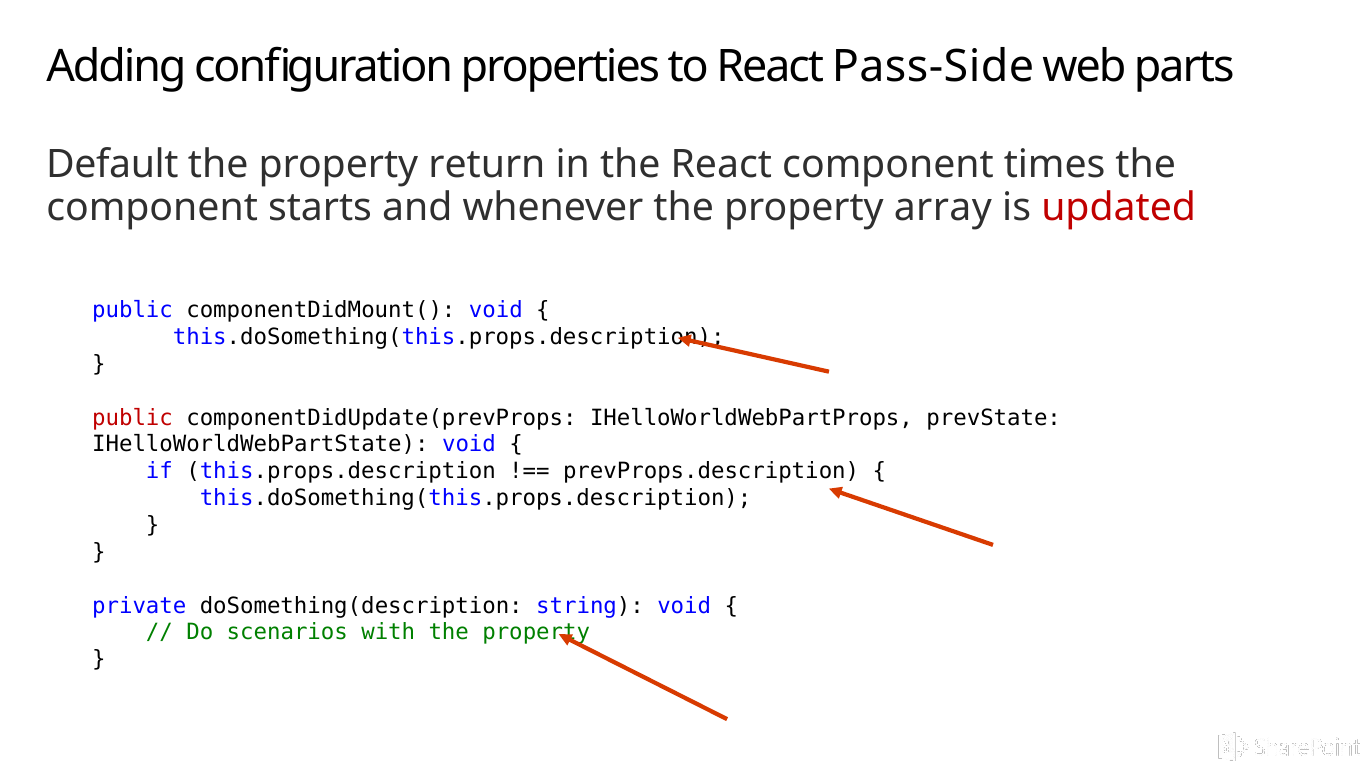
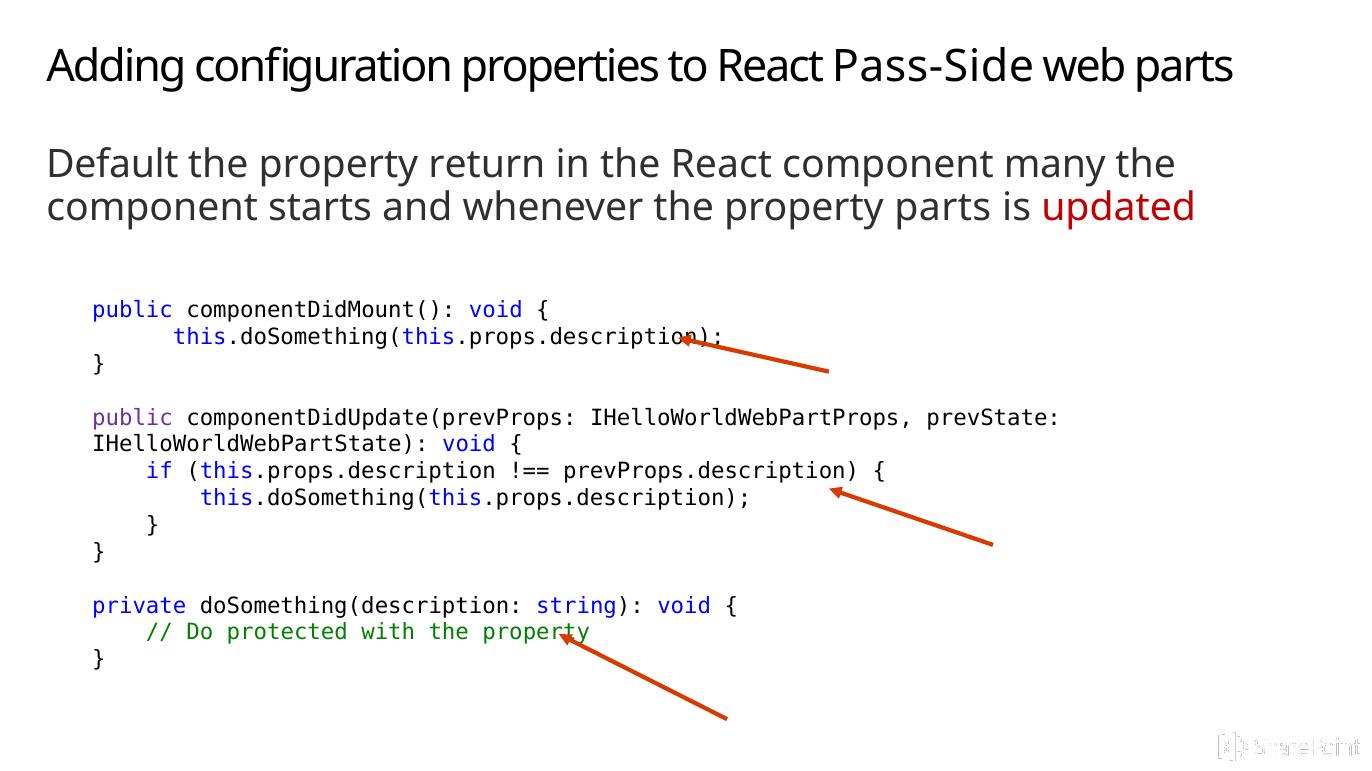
times: times -> many (1055, 165)
property array: array -> parts (943, 207)
public colour: red -> purple (133, 418)
scenarios: scenarios -> protected (287, 633)
